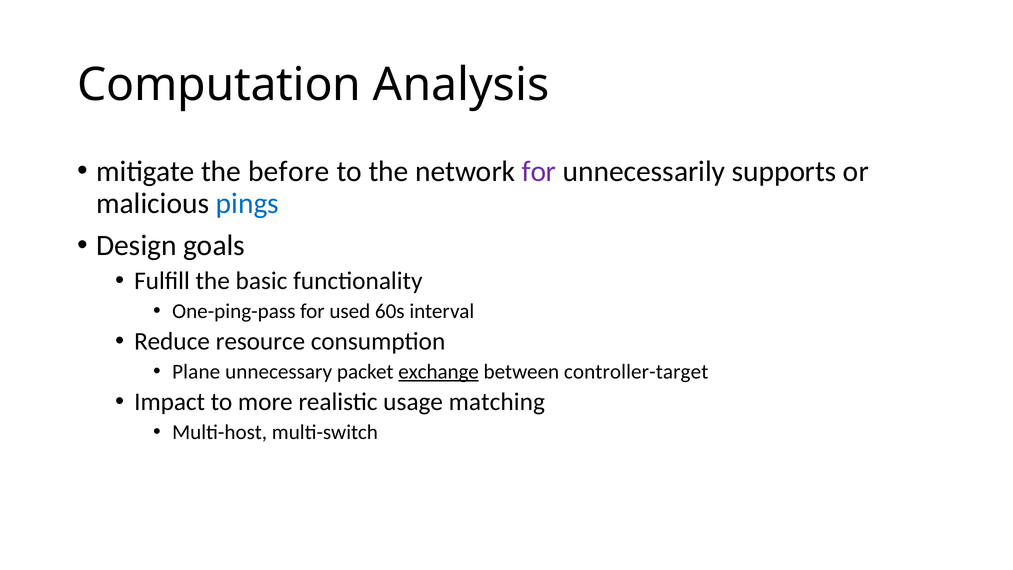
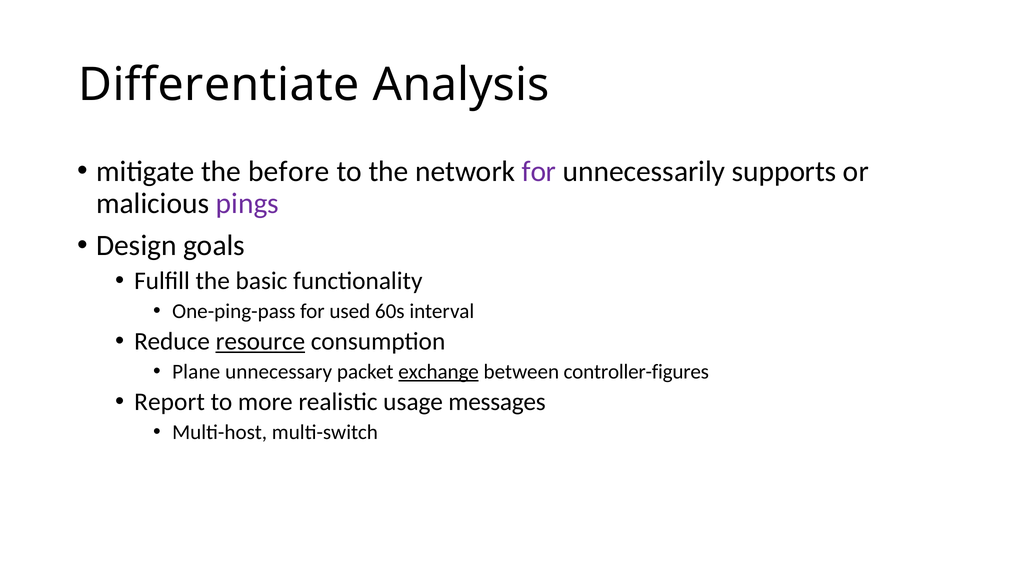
Computation: Computation -> Differentiate (219, 85)
pings colour: blue -> purple (247, 203)
resource underline: none -> present (260, 341)
controller-target: controller-target -> controller-figures (636, 372)
Impact: Impact -> Report (170, 402)
matching: matching -> messages (497, 402)
